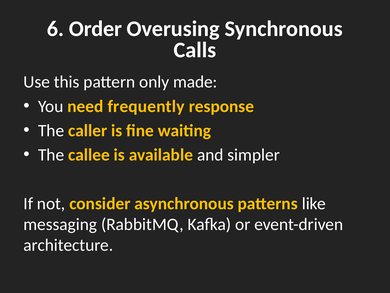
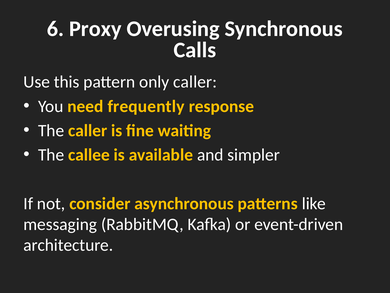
Order: Order -> Proxy (95, 29)
only made: made -> caller (195, 82)
